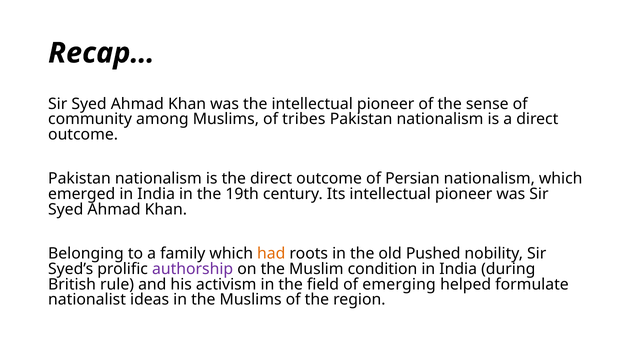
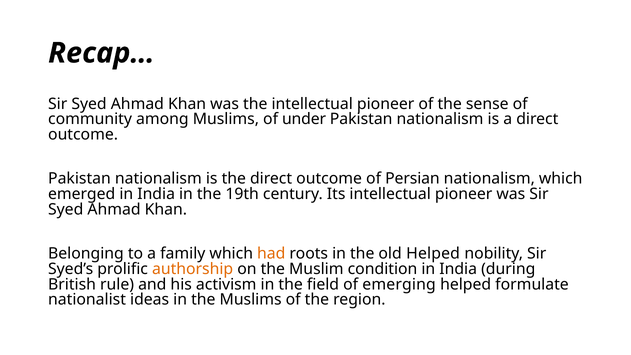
tribes: tribes -> under (304, 119)
old Pushed: Pushed -> Helped (433, 254)
authorship colour: purple -> orange (193, 269)
